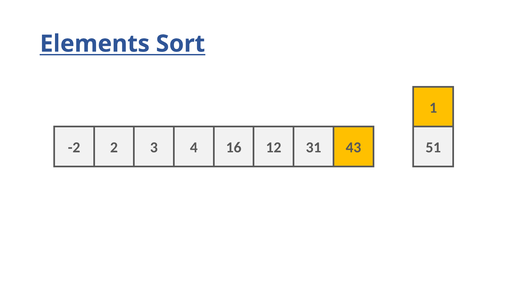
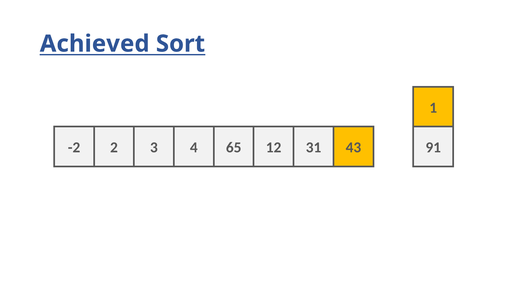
Elements: Elements -> Achieved (95, 44)
16: 16 -> 65 (234, 148)
51: 51 -> 91 (433, 148)
